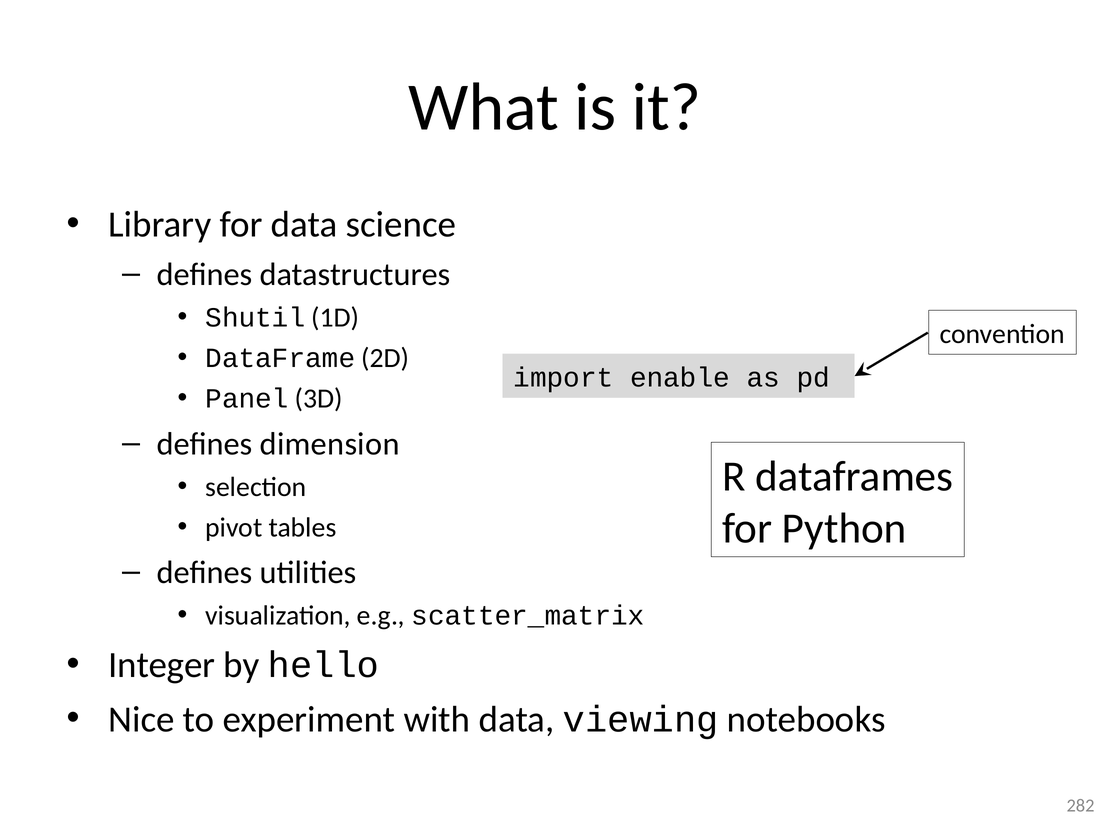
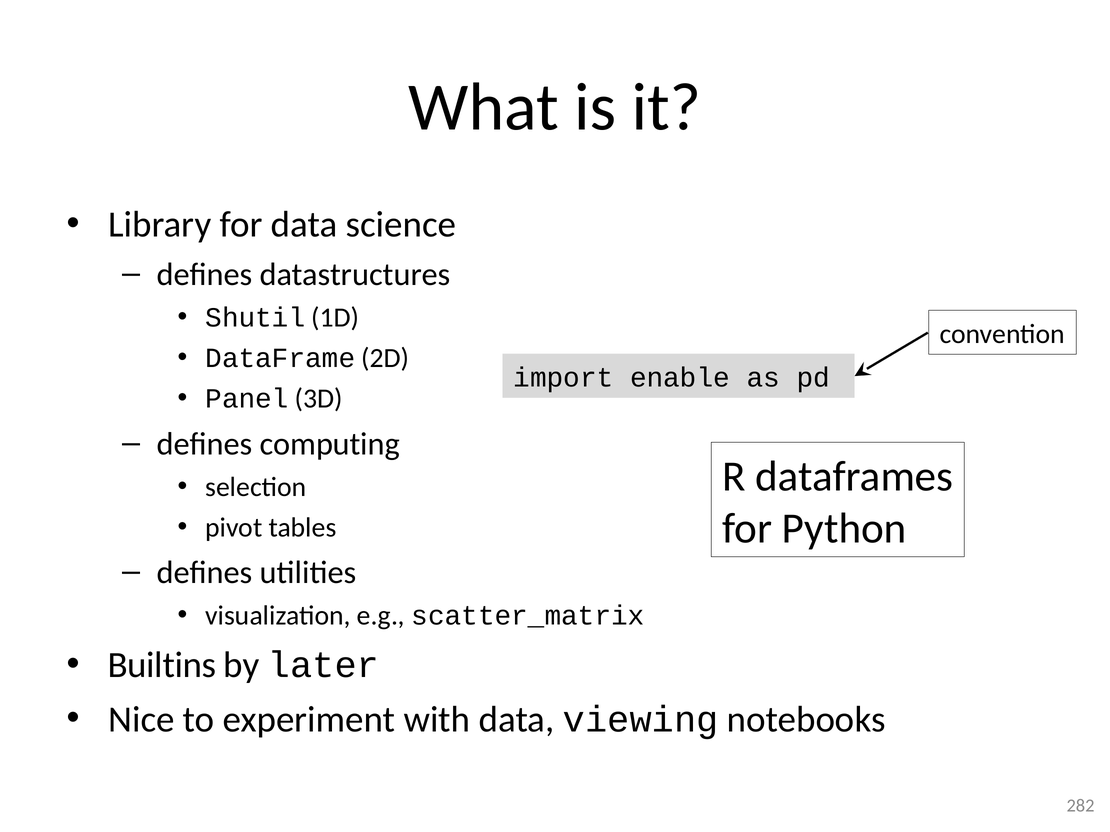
dimension: dimension -> computing (330, 444)
Integer: Integer -> Builtins (162, 665)
hello: hello -> later (323, 665)
